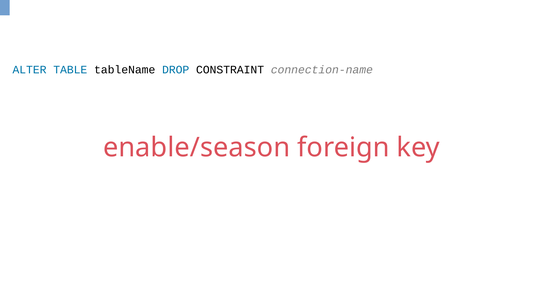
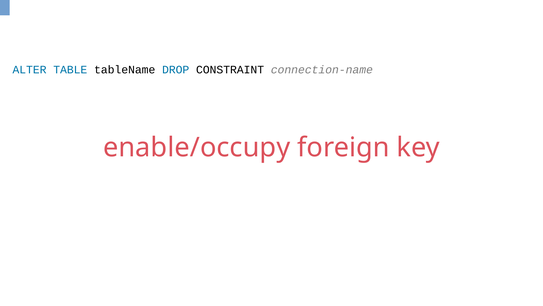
enable/season: enable/season -> enable/occupy (197, 147)
